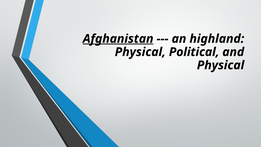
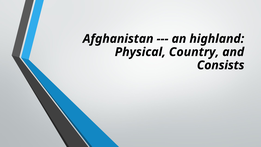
Afghanistan underline: present -> none (118, 39)
Political: Political -> Country (194, 52)
Physical: Physical -> Consists (221, 65)
